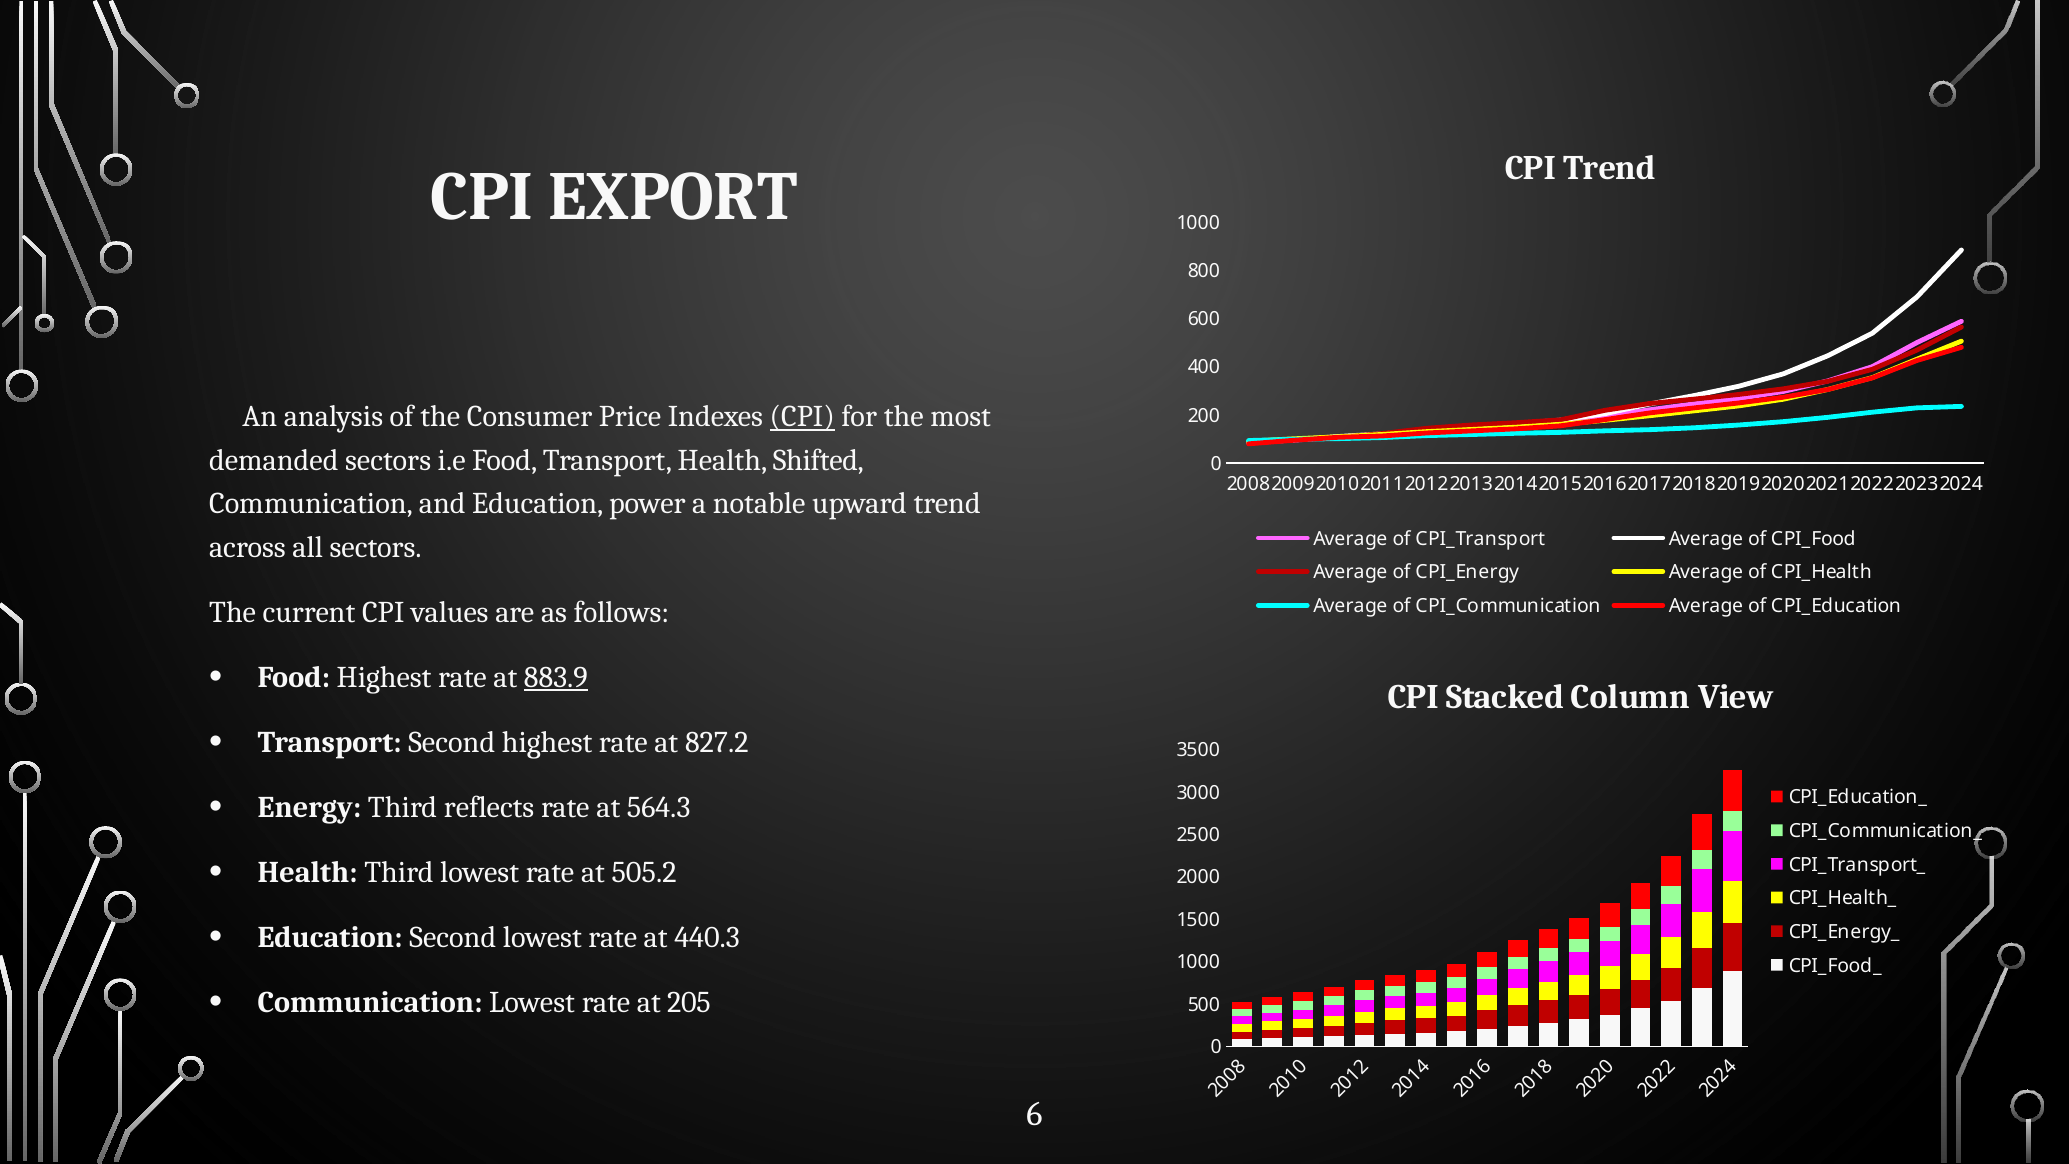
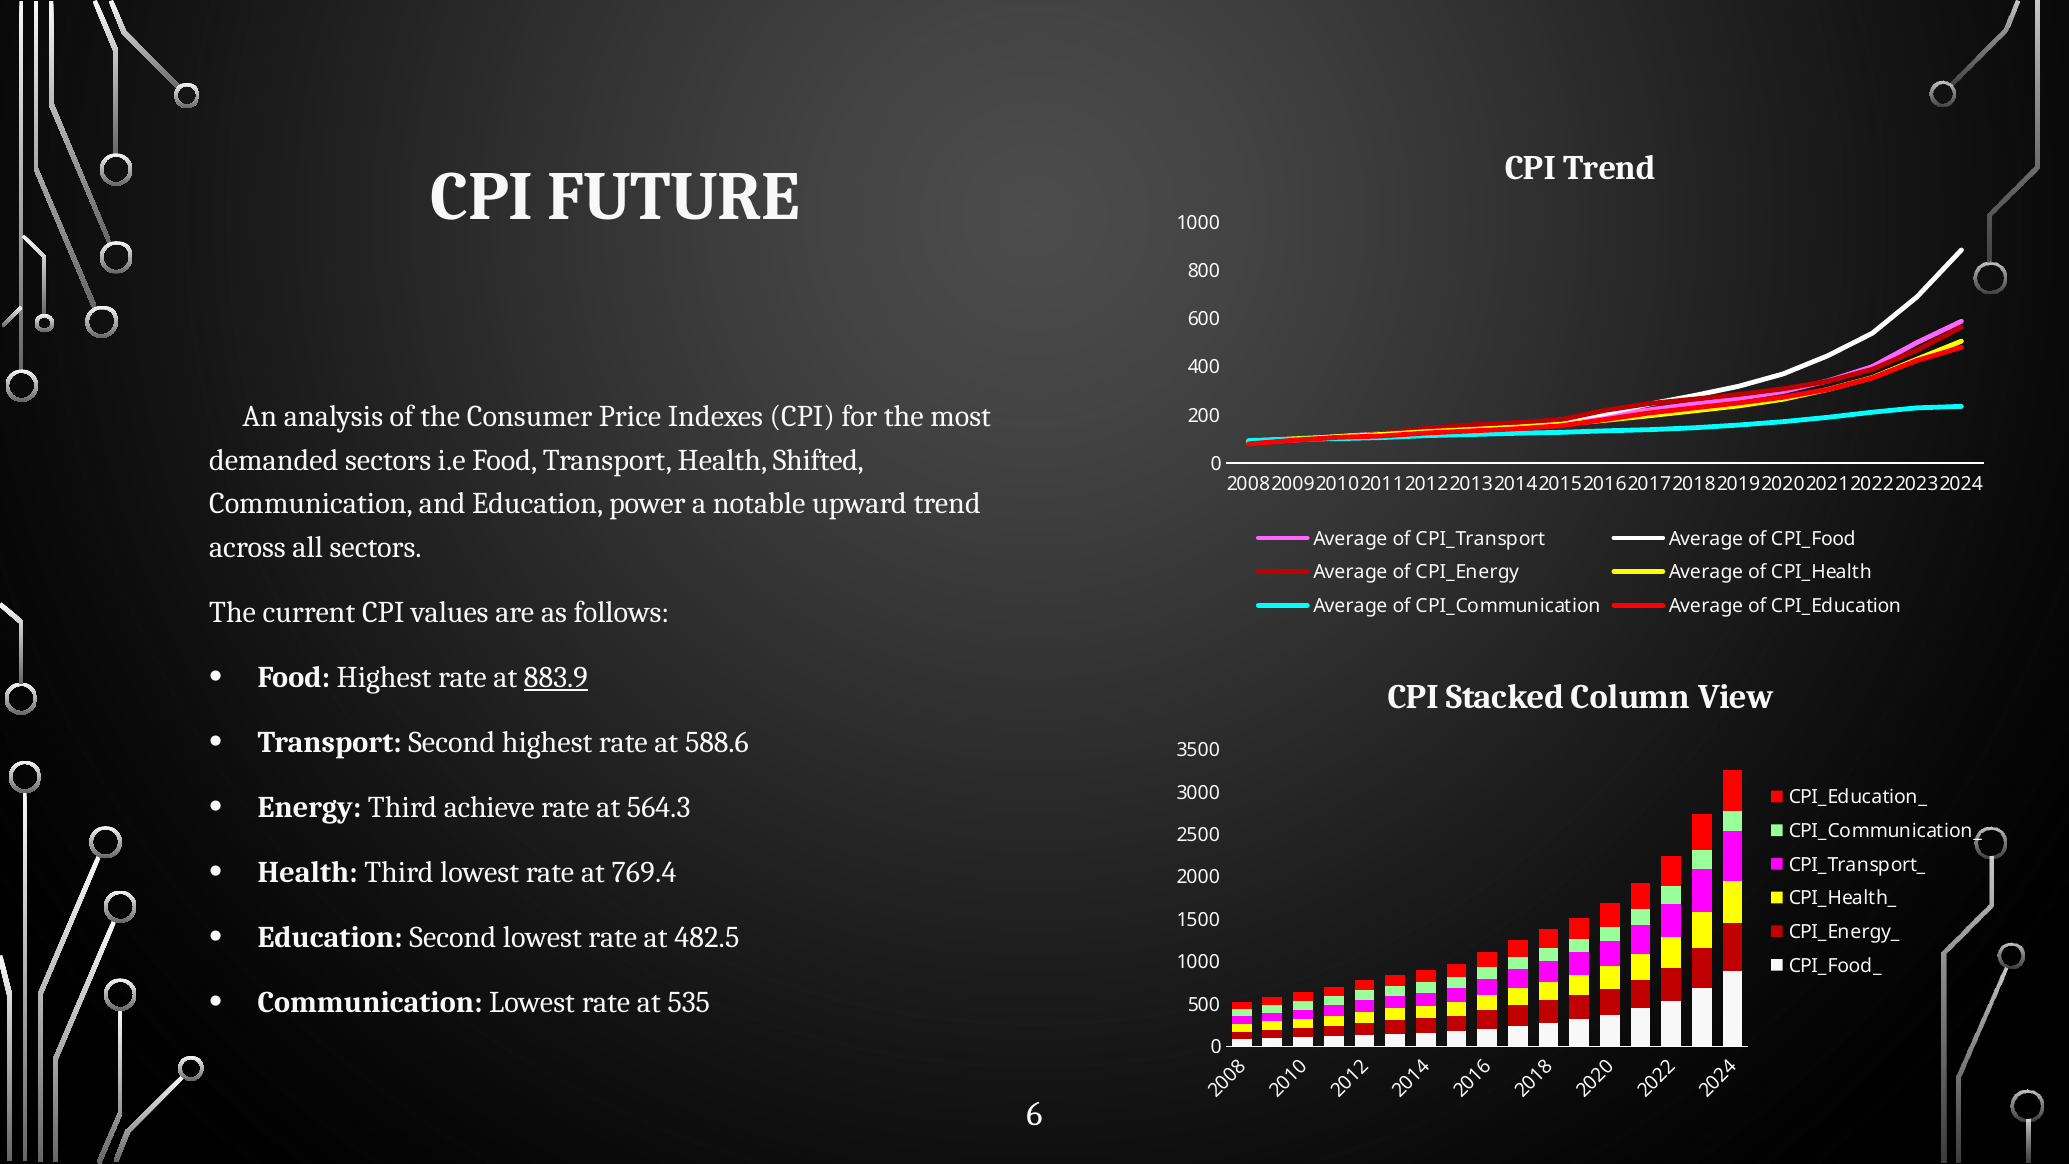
EXPORT: EXPORT -> FUTURE (674, 196)
CPI underline: present -> none (802, 417)
827.2: 827.2 -> 588.6 (717, 742)
reflects: reflects -> achieve (489, 807)
505.2: 505.2 -> 769.4 (644, 872)
440.3: 440.3 -> 482.5 (707, 937)
205: 205 -> 535 (689, 1002)
